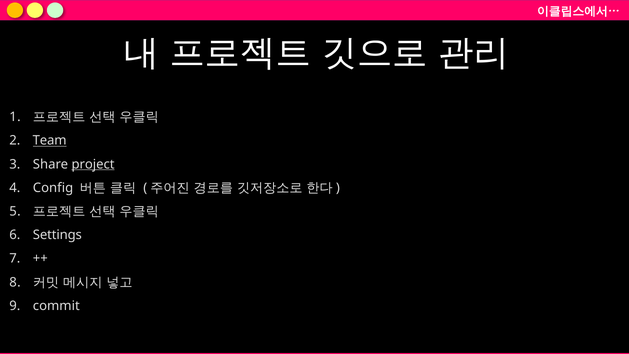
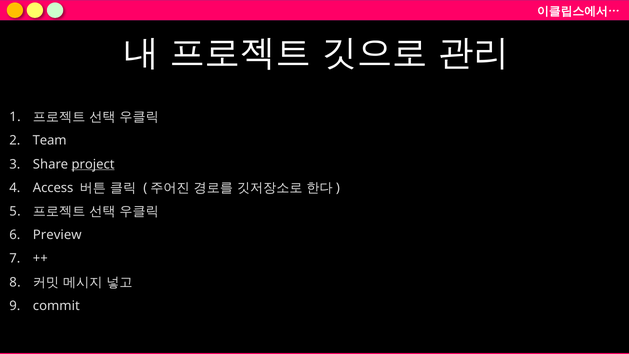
Team underline: present -> none (50, 141)
Config: Config -> Access (53, 188)
Settings: Settings -> Preview (57, 235)
